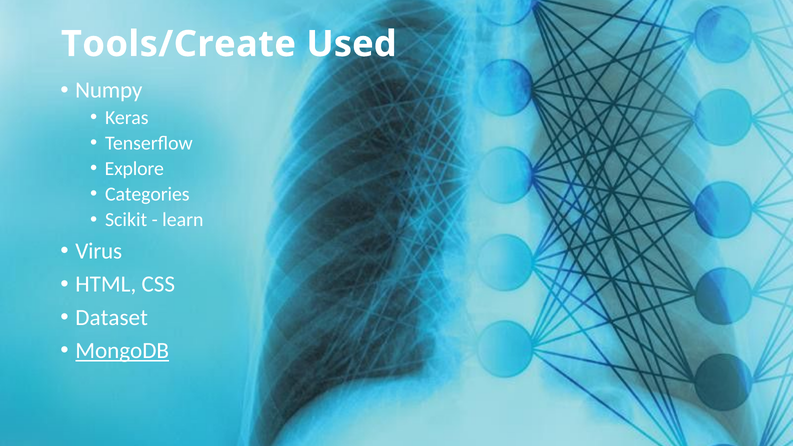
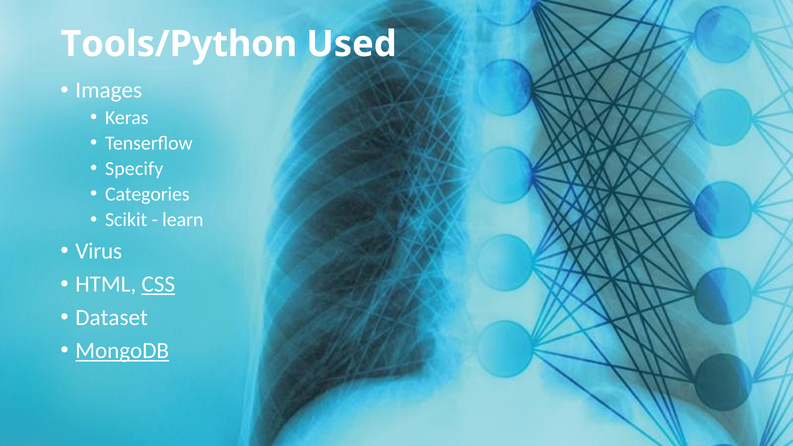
Tools/Create: Tools/Create -> Tools/Python (179, 44)
Numpy: Numpy -> Images (109, 90)
Explore: Explore -> Specify (134, 169)
CSS underline: none -> present (158, 284)
